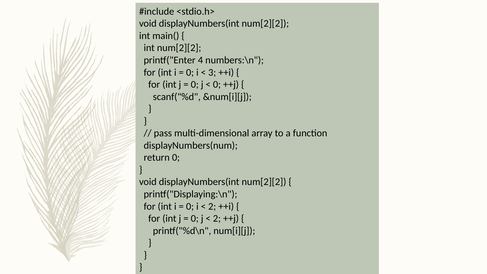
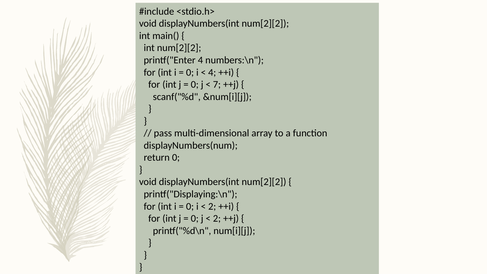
3: 3 -> 4 (212, 72)
0: 0 -> 7 (217, 84)
